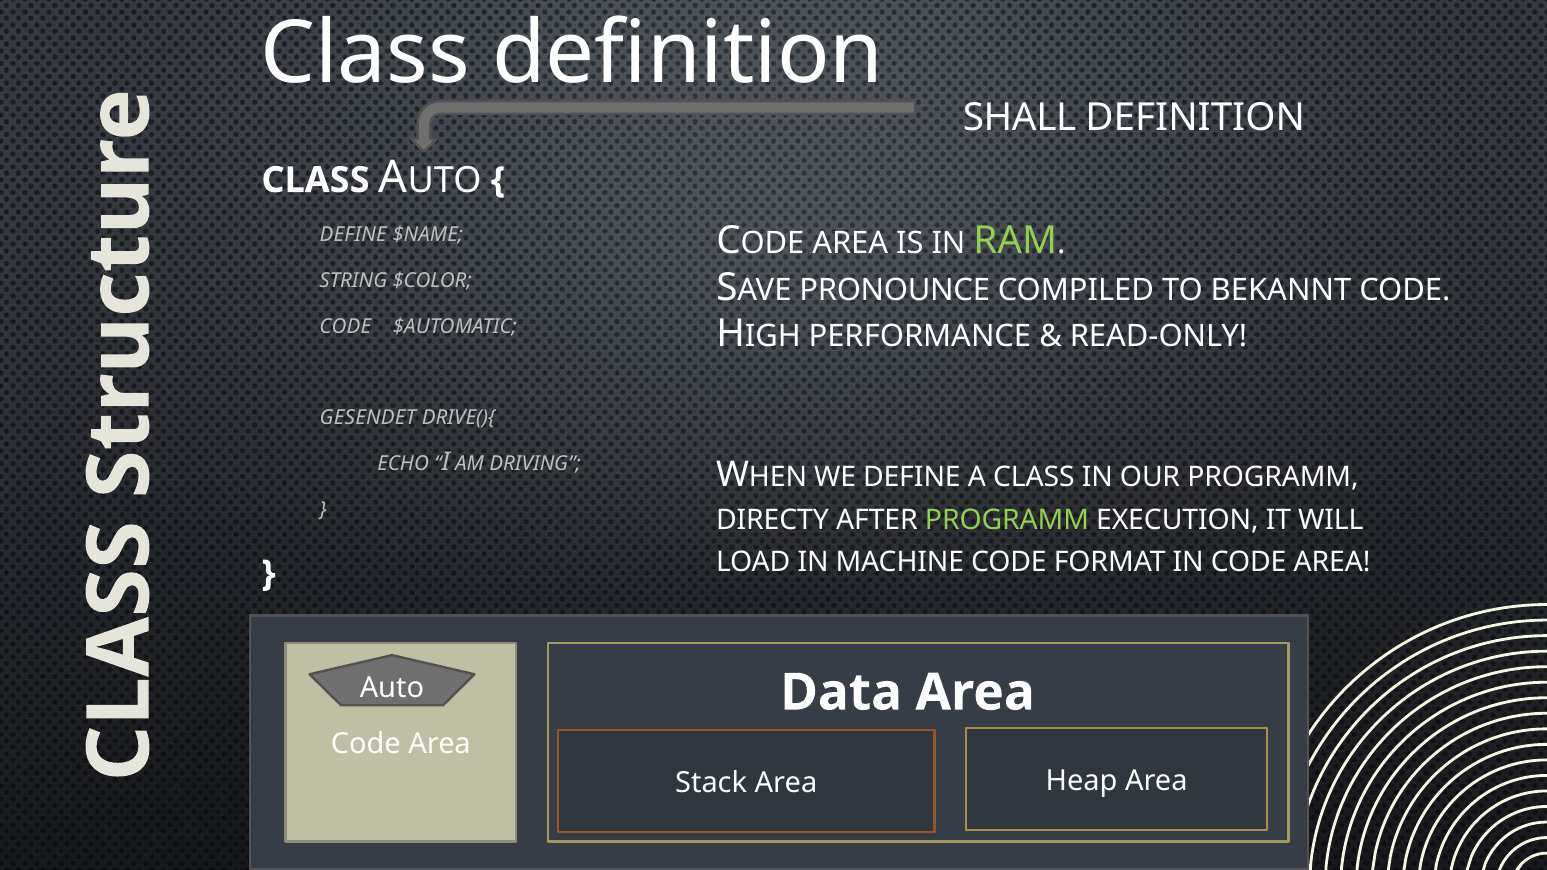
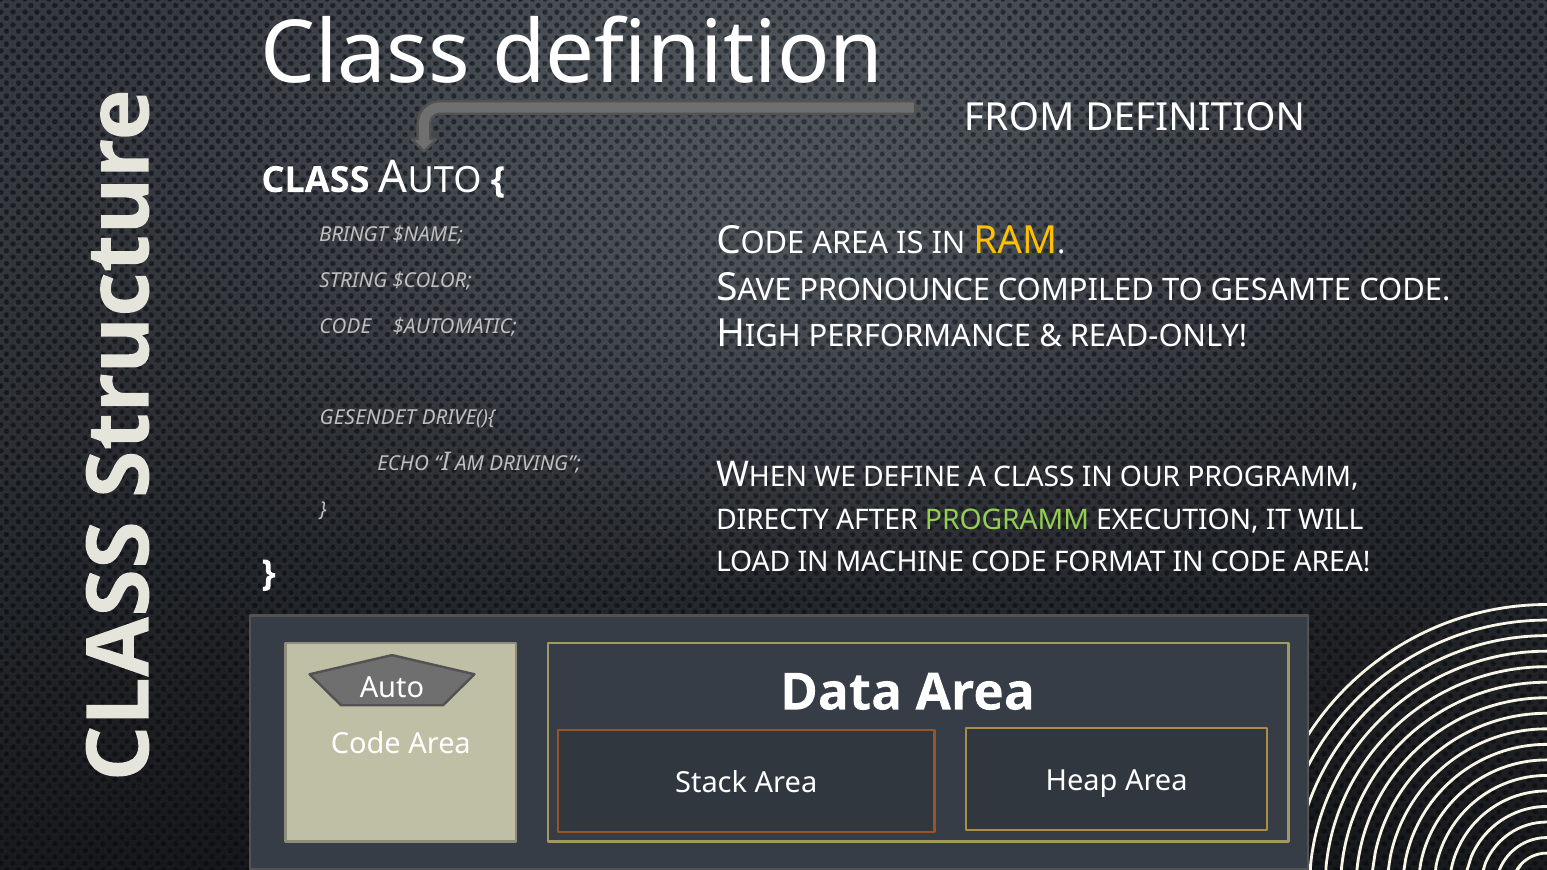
SHALL: SHALL -> FROM (1019, 118)
DEFINE: DEFINE -> BRINGT (353, 235)
RAM colour: light green -> yellow (1015, 241)
BEKANNT: BEKANNT -> GESAMTE (1281, 290)
